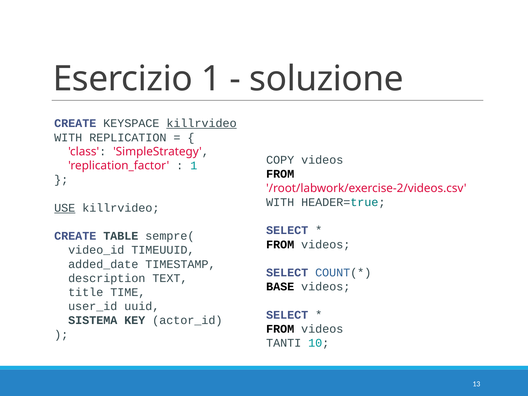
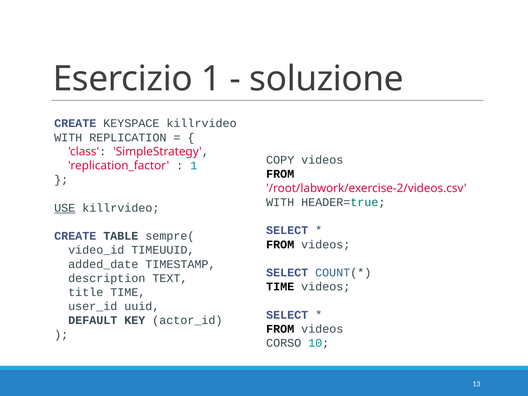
killrvideo underline: present -> none (202, 123)
BASE: BASE -> TIME (280, 287)
SISTEMA: SISTEMA -> DEFAULT (93, 320)
TANTI: TANTI -> CORSO (284, 343)
